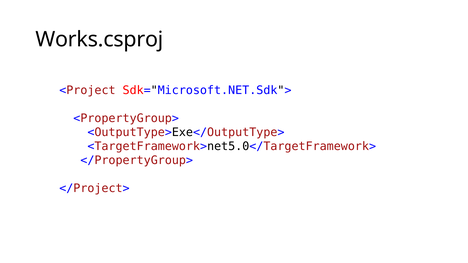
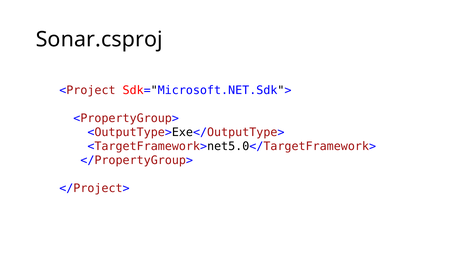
Works.csproj: Works.csproj -> Sonar.csproj (99, 39)
